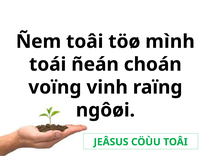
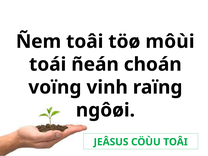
mình: mình -> môùi (170, 42)
